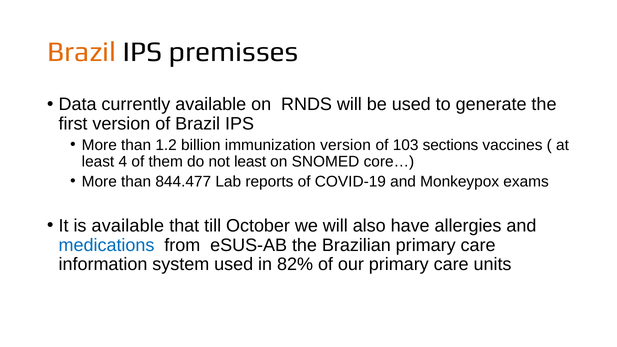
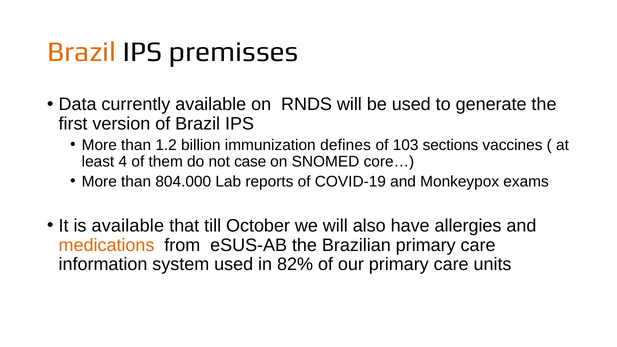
immunization version: version -> defines (346, 145)
not least: least -> case (250, 162)
844.477: 844.477 -> 804.000 (183, 181)
medications colour: blue -> orange (107, 245)
